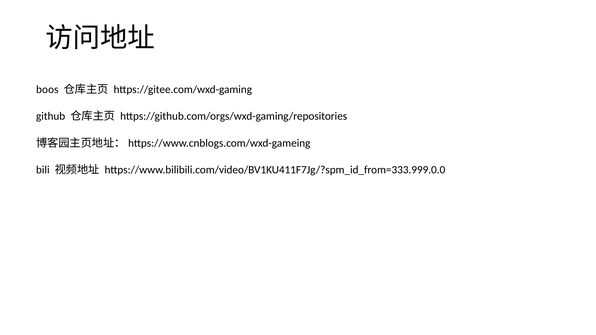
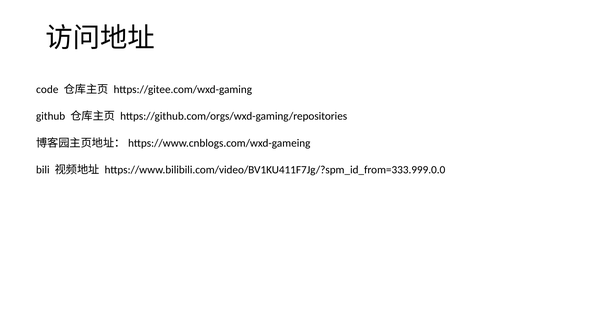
boos: boos -> code (47, 89)
